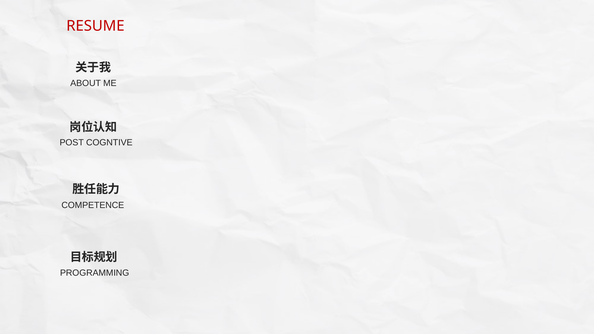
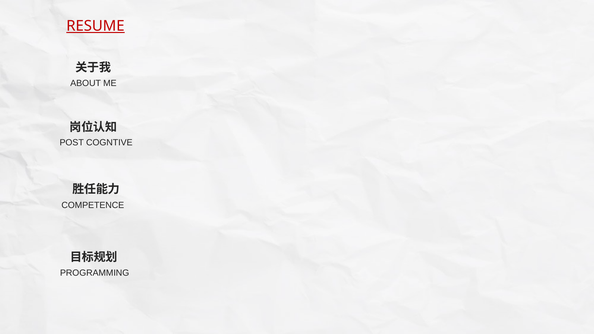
RESUME underline: none -> present (95, 26)
